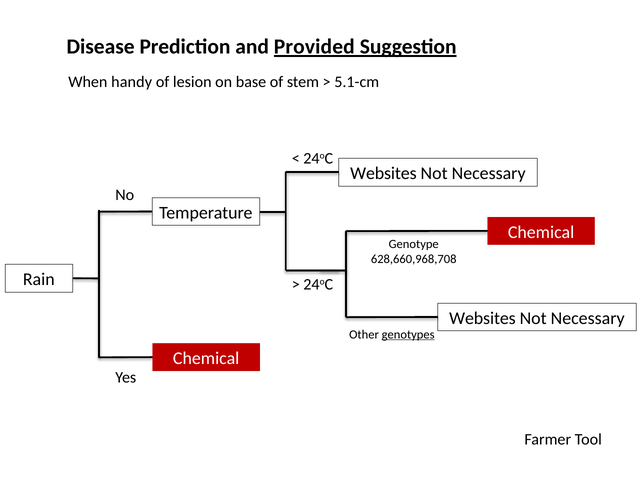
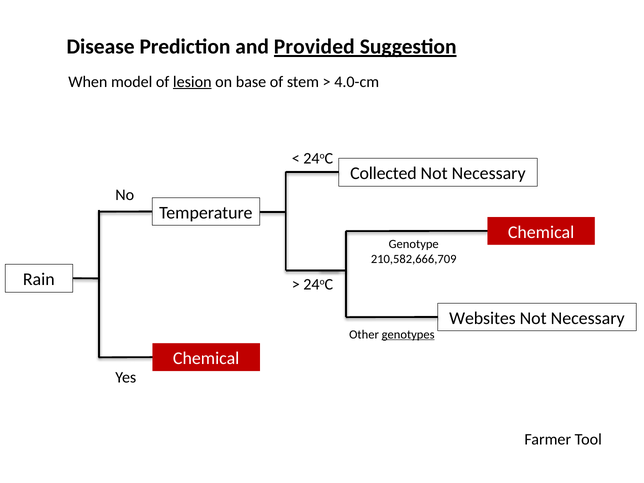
handy: handy -> model (132, 82)
lesion underline: none -> present (192, 82)
5.1-cm: 5.1-cm -> 4.0-cm (357, 82)
Websites: Websites -> Collected (383, 173)
628,660,968,708: 628,660,968,708 -> 210,582,666,709 (414, 259)
